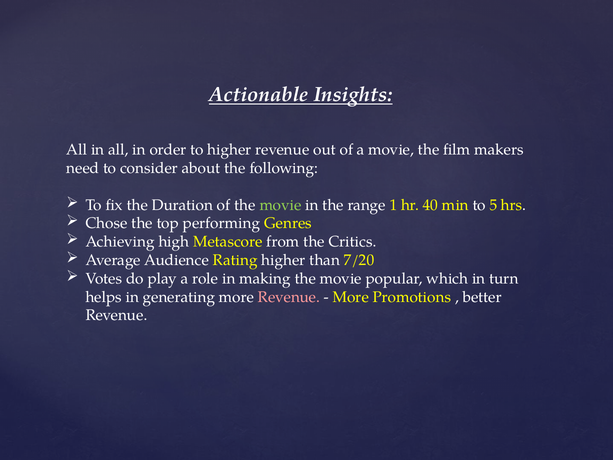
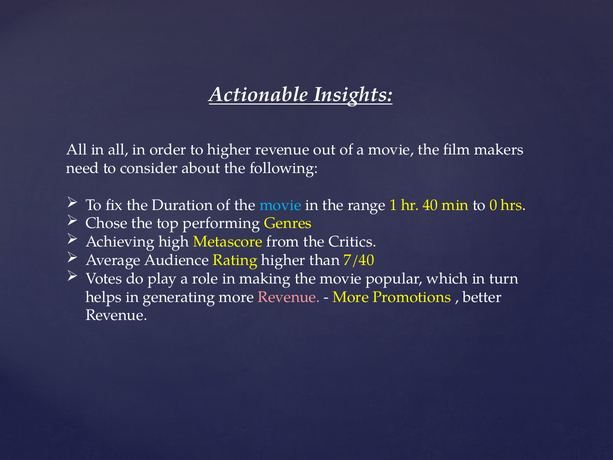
movie colour: light green -> light blue (280, 205)
5: 5 -> 0 (493, 205)
7/20: 7/20 -> 7/40 (359, 260)
